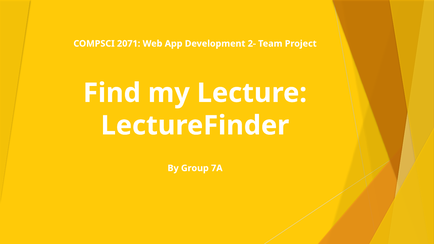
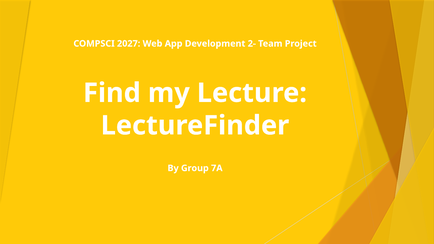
2071: 2071 -> 2027 (129, 44)
